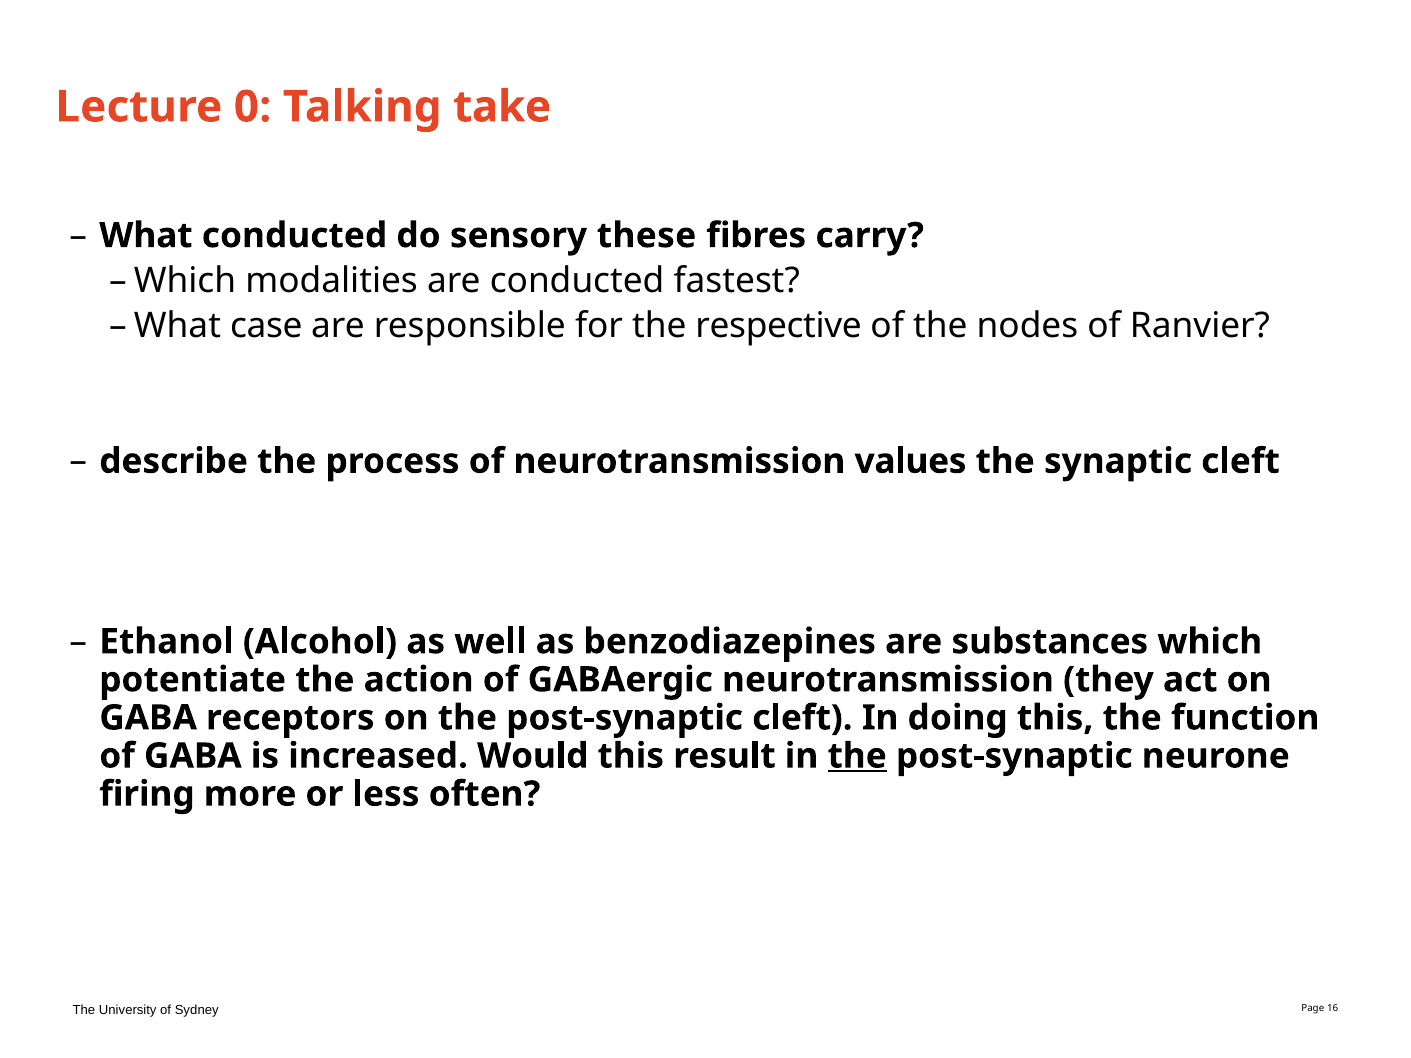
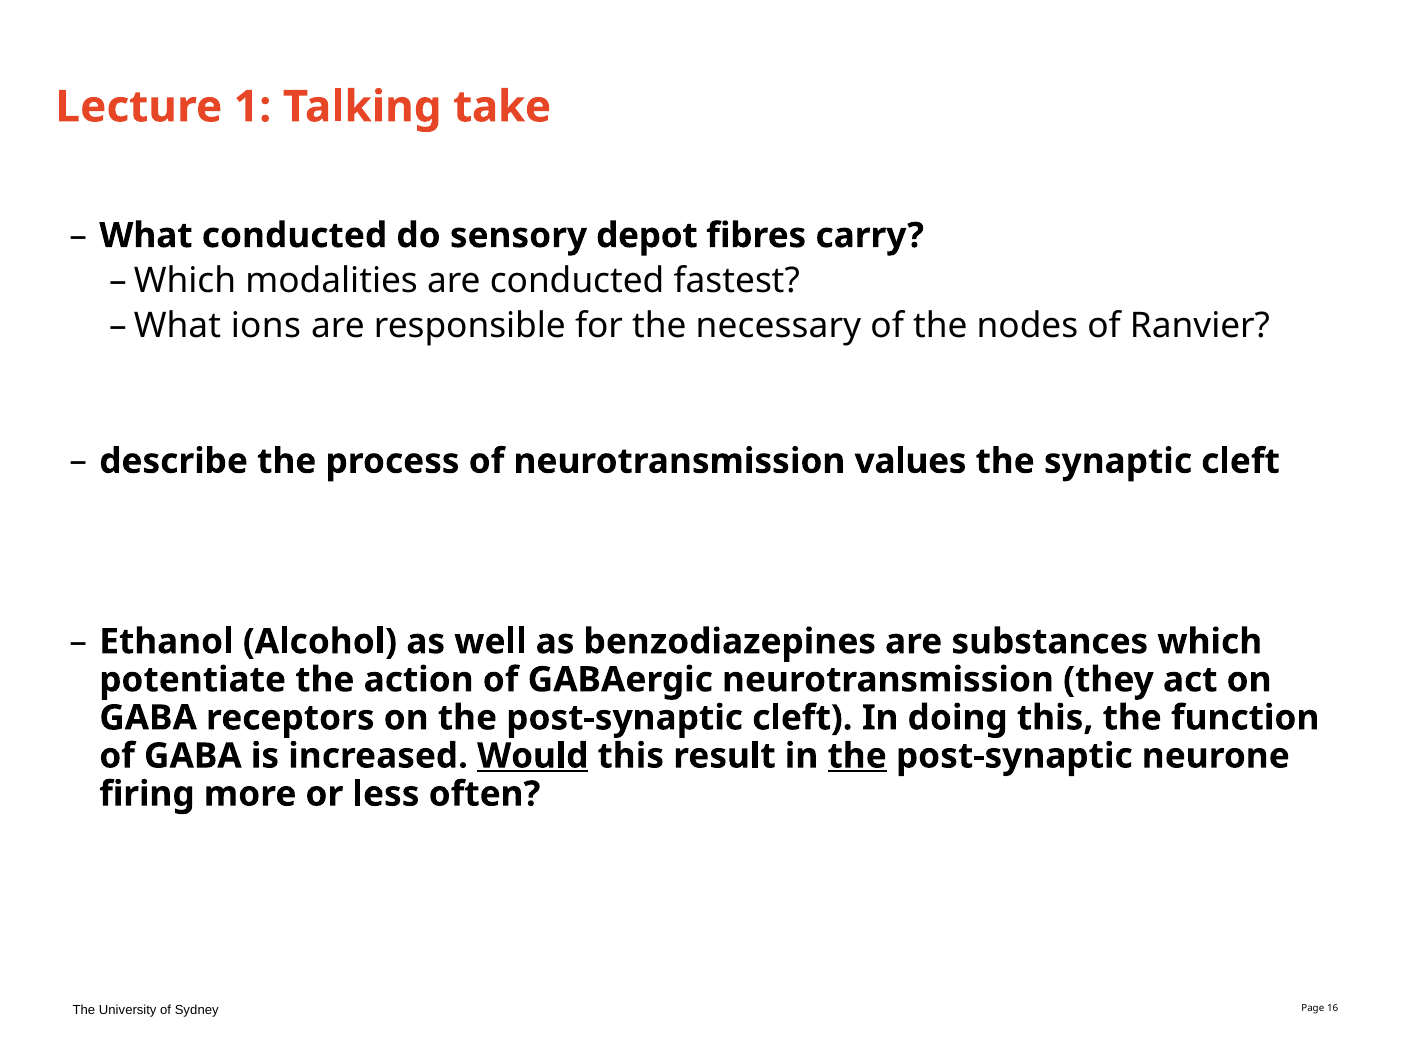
0: 0 -> 1 (253, 107)
these: these -> depot (647, 236)
case: case -> ions (266, 326)
respective: respective -> necessary (778, 326)
Would underline: none -> present (533, 756)
